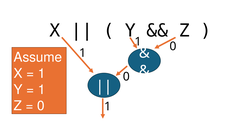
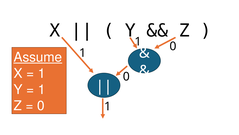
Assume underline: none -> present (38, 57)
